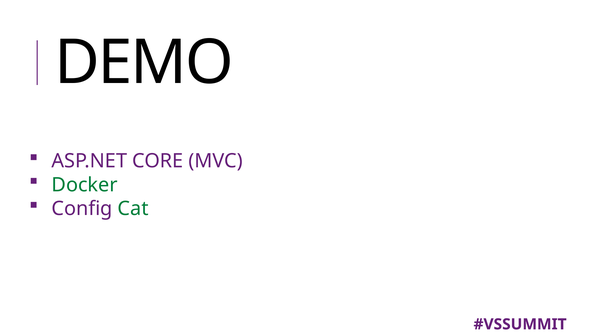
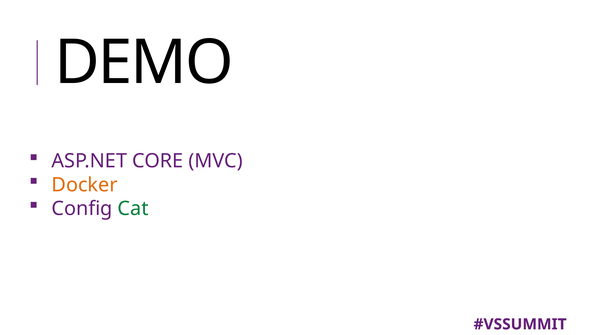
Docker colour: green -> orange (85, 185)
